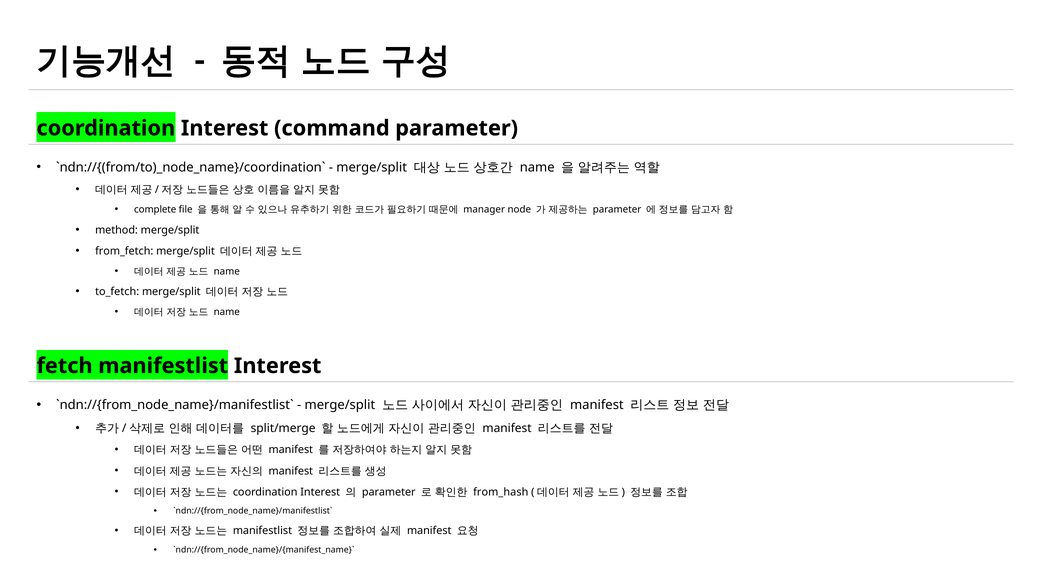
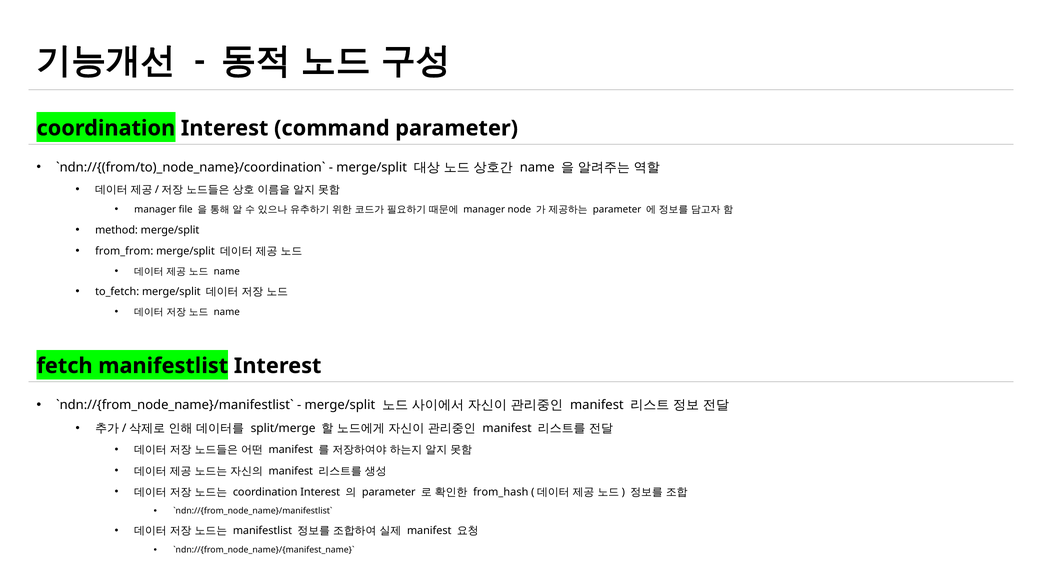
complete: complete -> manager (155, 210)
from_fetch: from_fetch -> from_from (124, 251)
